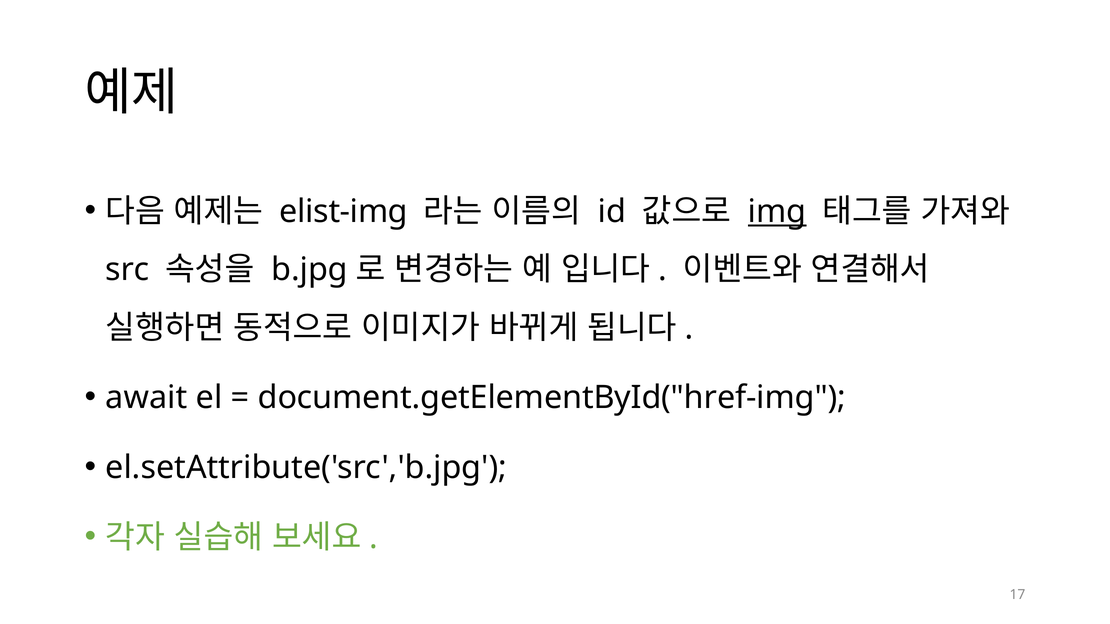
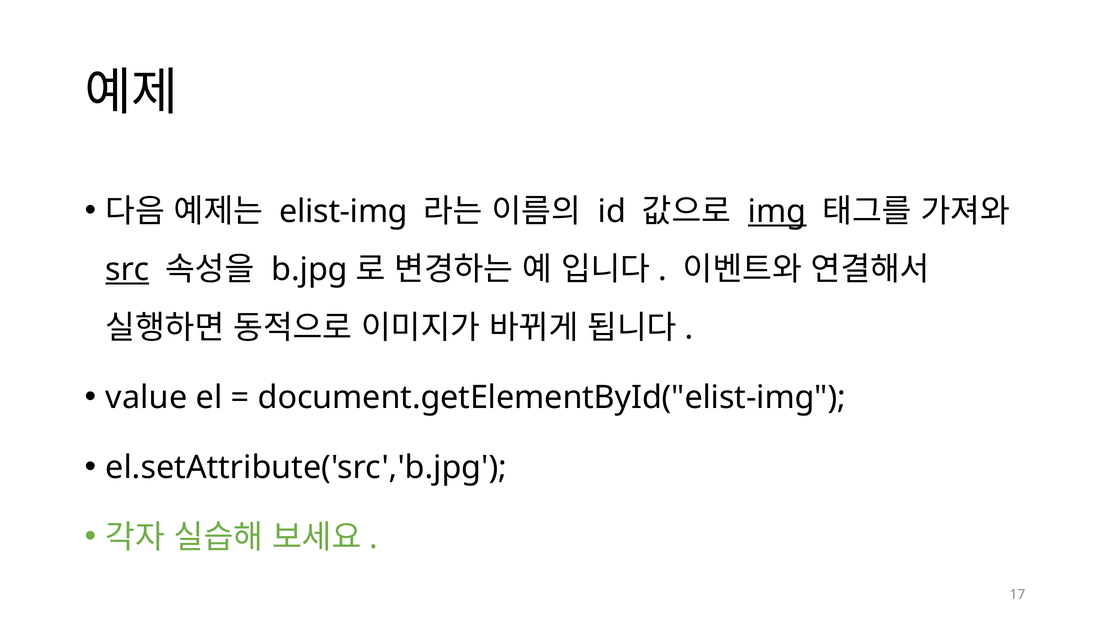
src underline: none -> present (127, 270)
await: await -> value (146, 398)
document.getElementById("href-img: document.getElementById("href-img -> document.getElementById("elist-img (552, 398)
